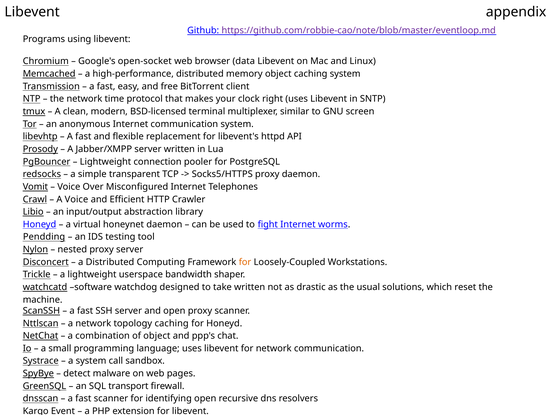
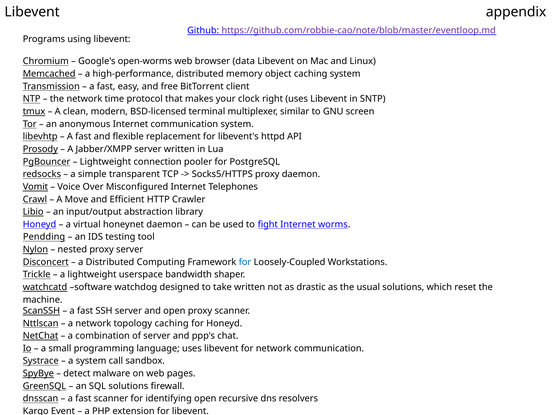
open-socket: open-socket -> open-worms (145, 61)
A Voice: Voice -> Move (77, 200)
for colour: orange -> blue (245, 262)
of object: object -> server (157, 336)
SQL transport: transport -> solutions (128, 387)
